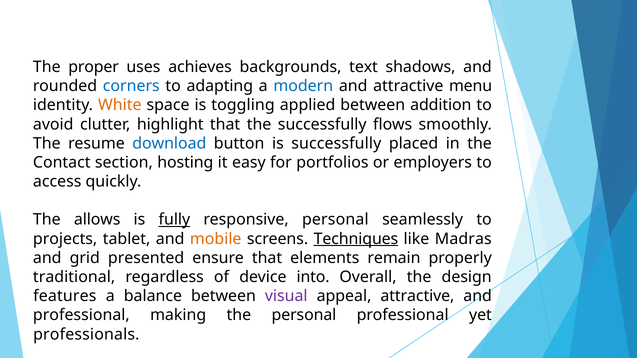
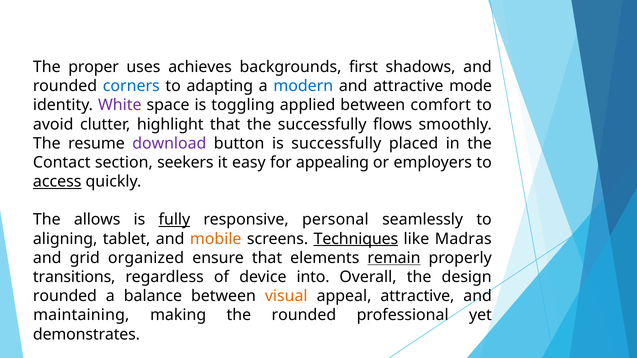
text: text -> first (364, 67)
menu: menu -> mode (471, 86)
White colour: orange -> purple (120, 105)
addition: addition -> comfort (441, 105)
download colour: blue -> purple (169, 143)
hosting: hosting -> seekers (185, 163)
portfolios: portfolios -> appealing (332, 163)
access underline: none -> present (57, 182)
projects: projects -> aligning (65, 239)
presented: presented -> organized (146, 258)
remain underline: none -> present (394, 258)
traditional: traditional -> transitions (74, 277)
features: features -> rounded (65, 296)
visual colour: purple -> orange (286, 296)
professional: professional -> maintaining (81, 315)
the personal: personal -> rounded (304, 315)
professionals: professionals -> demonstrates (86, 335)
